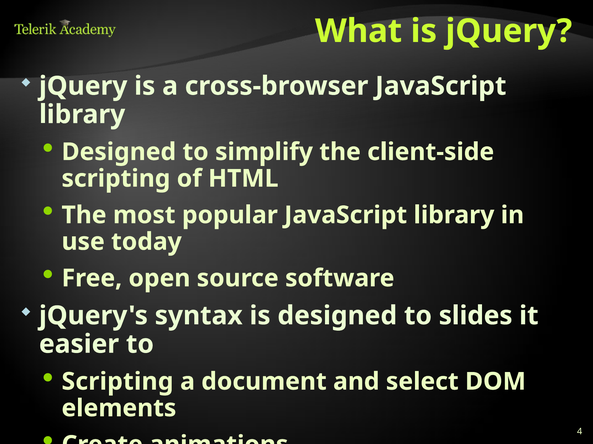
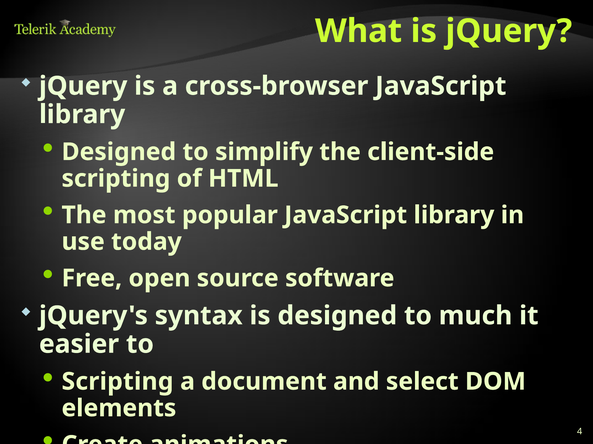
slides: slides -> much (476, 316)
